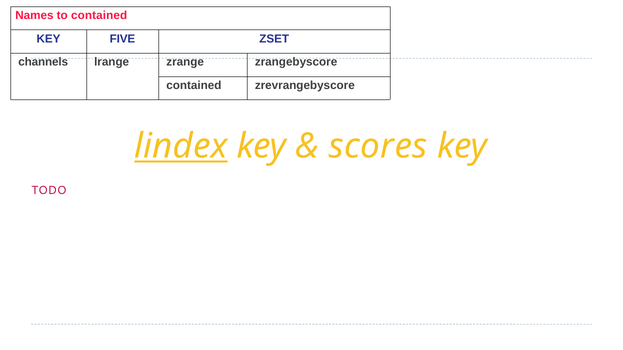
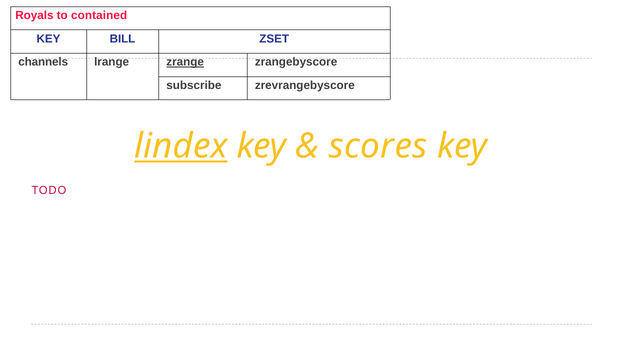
Names: Names -> Royals (34, 15)
FIVE: FIVE -> BILL (122, 39)
zrange underline: none -> present (185, 62)
contained: contained -> subscribe (194, 86)
